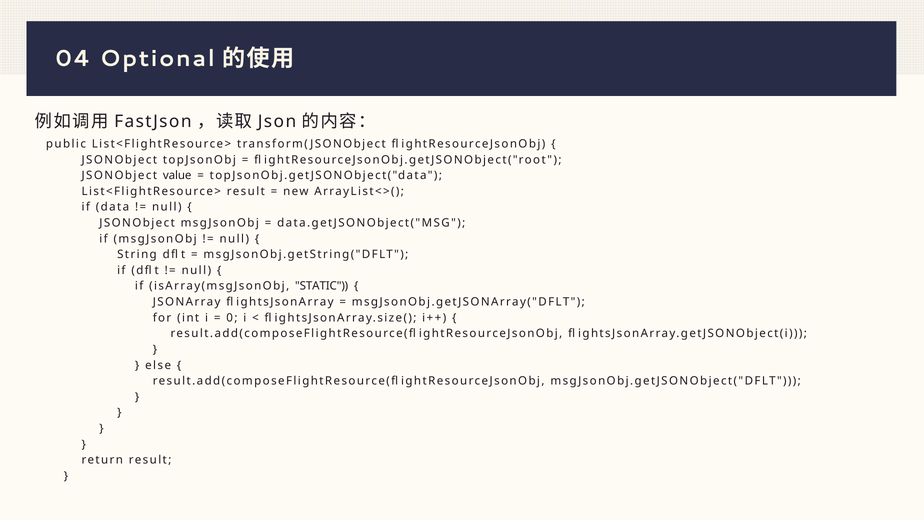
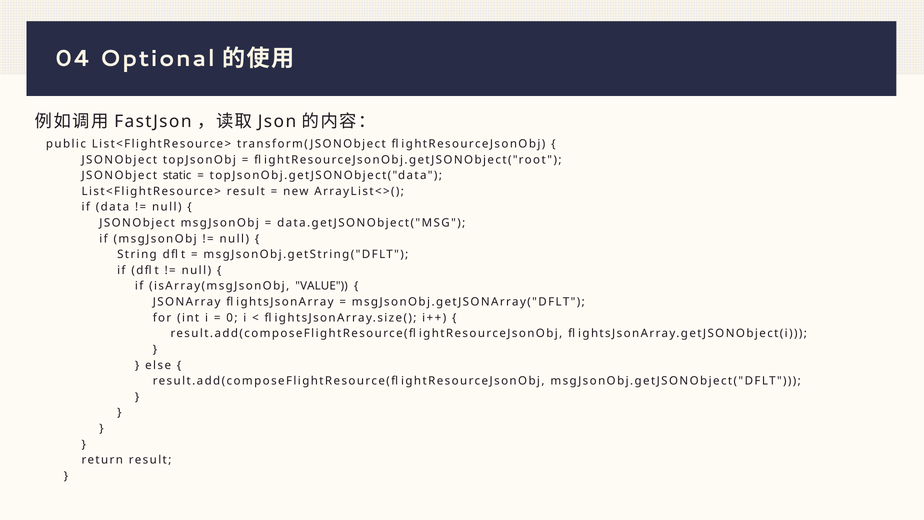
value: value -> static (177, 175)
STATIC: STATIC -> VALUE (322, 286)
